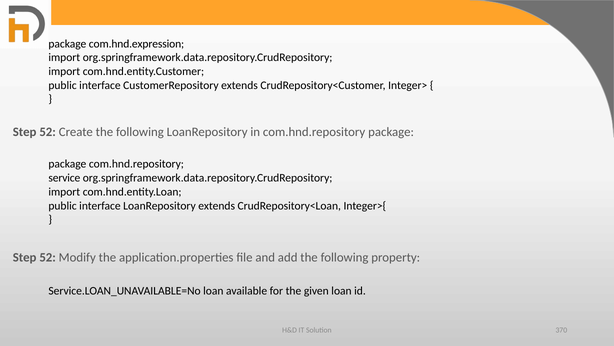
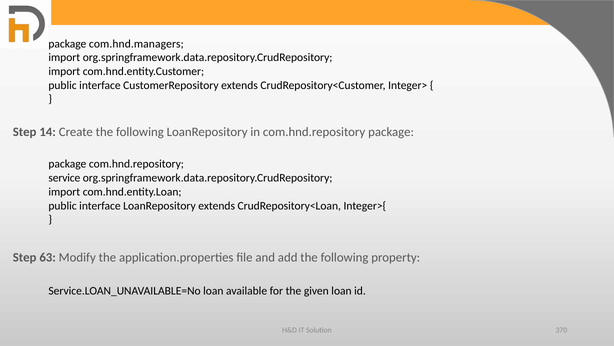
com.hnd.expression: com.hnd.expression -> com.hnd.managers (136, 44)
52: 52 -> 14 (48, 132)
52: 52 -> 63 (48, 257)
